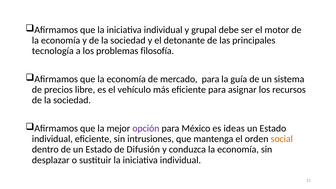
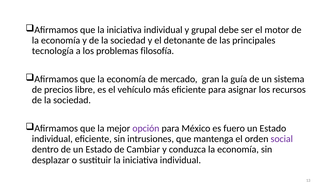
mercado para: para -> gran (211, 79)
ideas: ideas -> fuero (234, 128)
social colour: orange -> purple (282, 139)
Difusión: Difusión -> Cambiar (143, 149)
